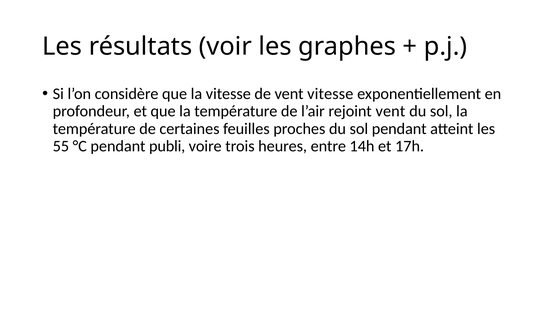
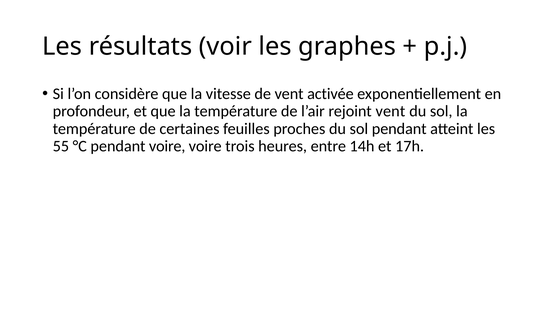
vent vitesse: vitesse -> activée (330, 94)
pendant publi: publi -> voire (167, 146)
